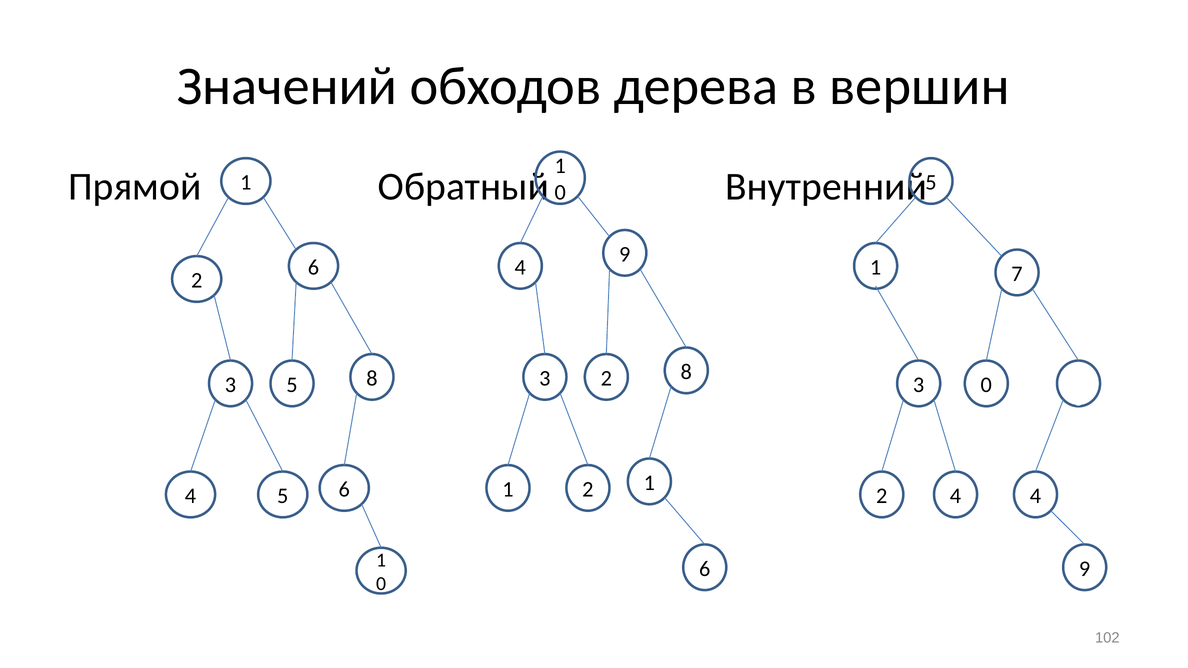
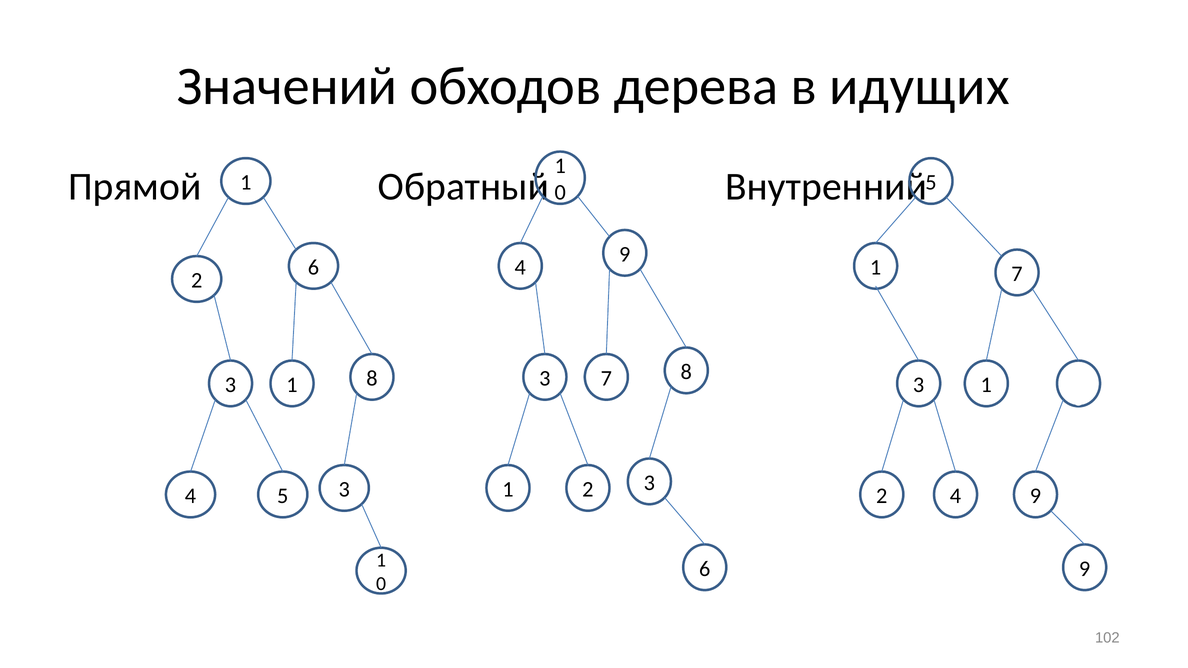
вершин: вершин -> идущих (919, 86)
3 2: 2 -> 7 (606, 379)
5: 5 -> 1 (292, 385)
0: 0 -> 1 (986, 385)
1: 1 -> 3 (649, 483)
6: 6 -> 3 (344, 490)
2 4: 4 -> 9 (1035, 496)
